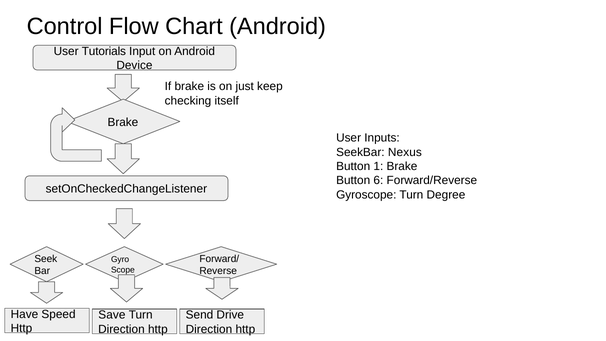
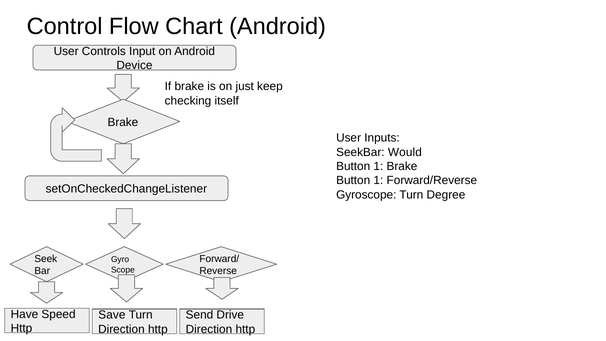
Tutorials: Tutorials -> Controls (104, 51)
Nexus: Nexus -> Would (405, 152)
6: 6 -> 1 (378, 180)
